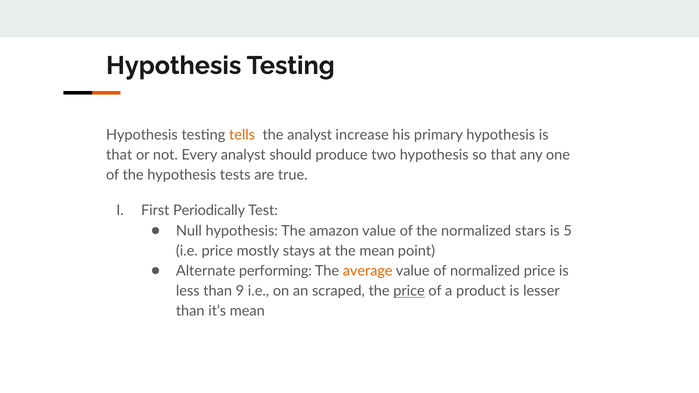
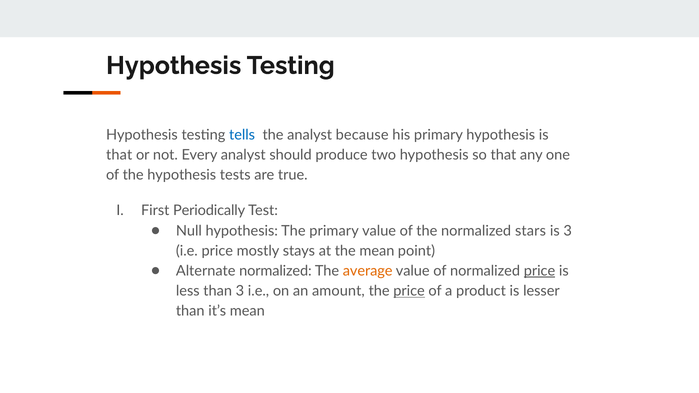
tells colour: orange -> blue (242, 135)
increase: increase -> because (362, 135)
The amazon: amazon -> primary (334, 231)
is 5: 5 -> 3 (568, 231)
Alternate performing: performing -> normalized (275, 271)
price underline: none -> present (539, 271)
than 9: 9 -> 3 (240, 291)
scraped: scraped -> amount (338, 291)
